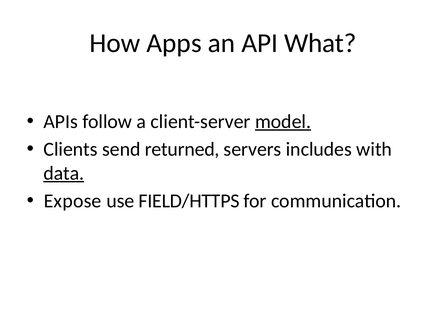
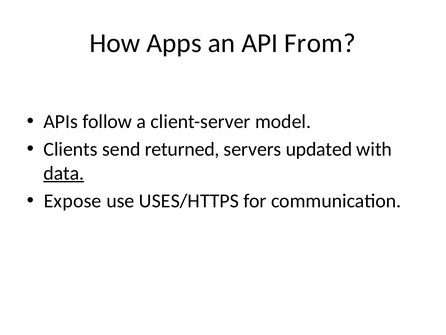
What: What -> From (320, 43)
model underline: present -> none (283, 121)
includes: includes -> updated (319, 149)
FIELD/HTTPS: FIELD/HTTPS -> USES/HTTPS (189, 201)
